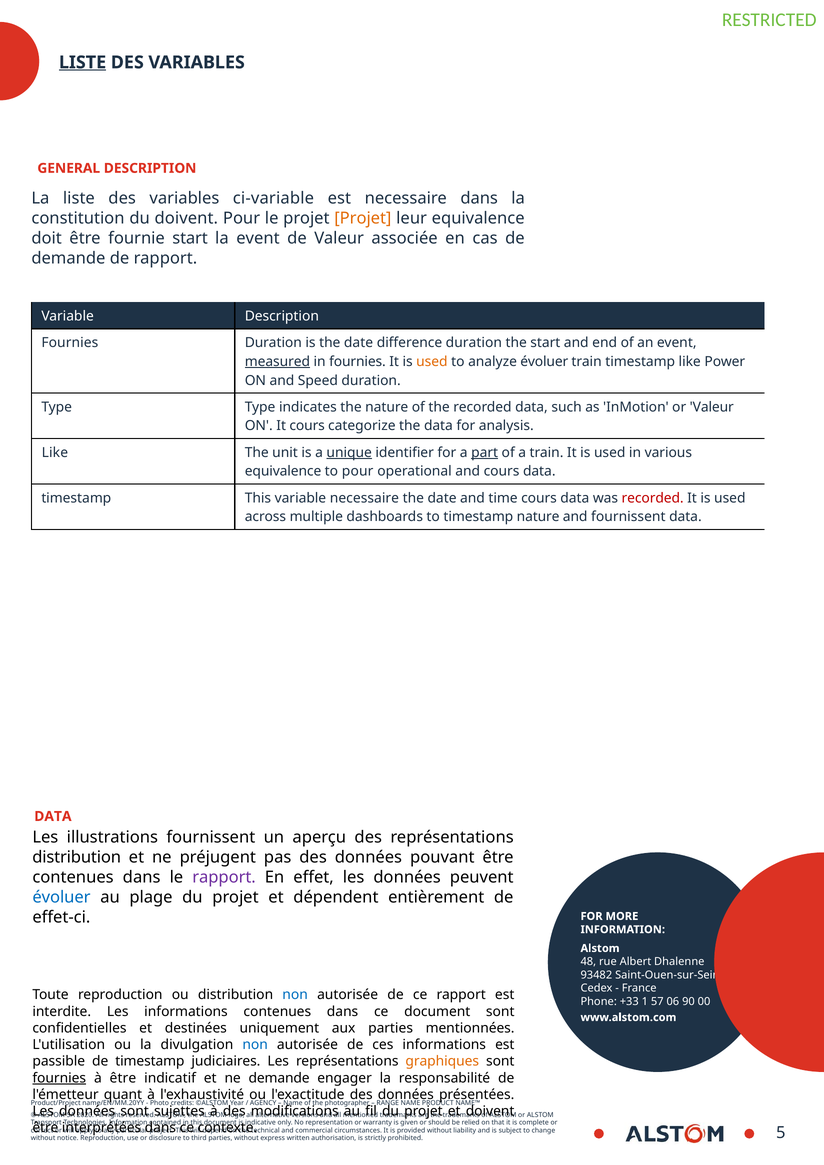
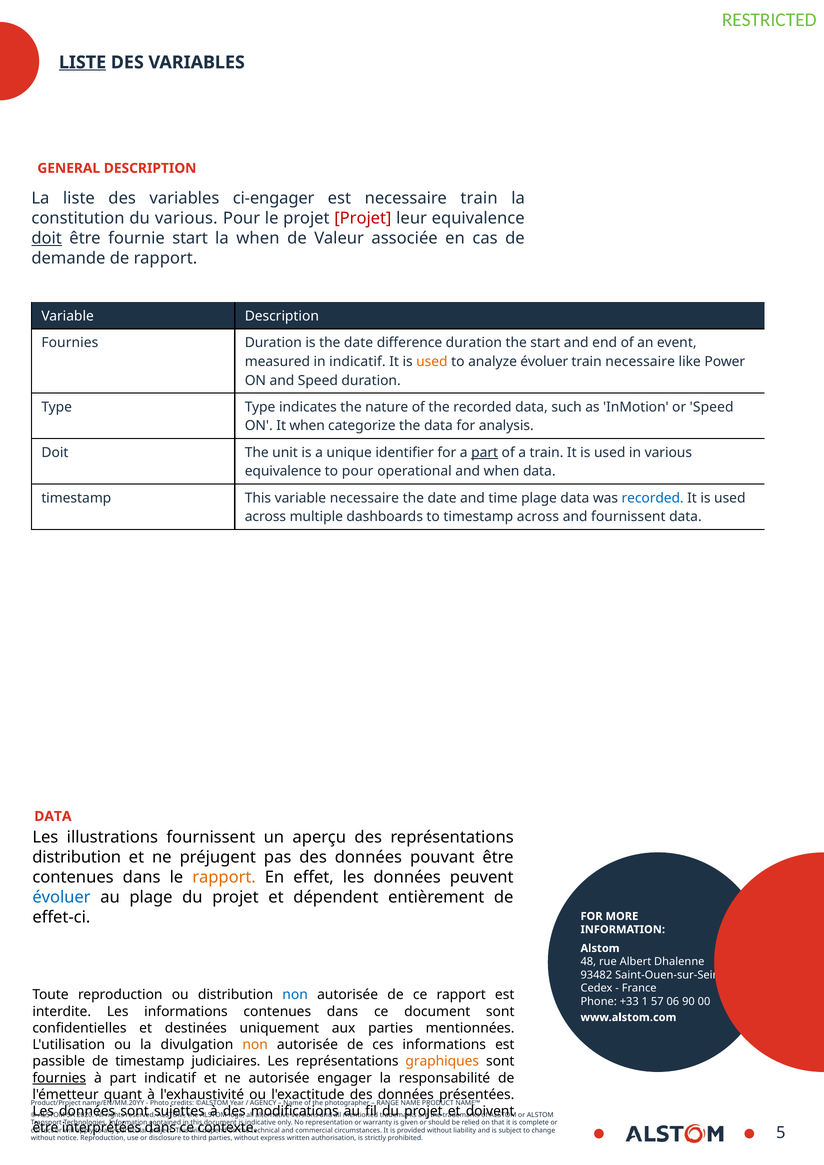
ci-variable: ci-variable -> ci-engager (274, 199)
necessaire dans: dans -> train (479, 199)
du doivent: doivent -> various (186, 218)
Projet colour: orange -> red (363, 218)
doit underline: none -> present (47, 238)
la event: event -> when (258, 238)
measured underline: present -> none (277, 362)
in fournies: fournies -> indicatif (357, 362)
train timestamp: timestamp -> necessaire (640, 362)
or Valeur: Valeur -> Speed (712, 407)
It cours: cours -> when (307, 426)
Like: Like -> Doit (55, 453)
unique underline: present -> none (349, 453)
and cours: cours -> when (502, 471)
time cours: cours -> plage (539, 498)
recorded colour: red -> blue (653, 498)
timestamp nature: nature -> across (538, 517)
rapport colour: purple -> orange (224, 877)
non colour: blue -> orange (255, 1045)
à être: être -> part (123, 1078)
ne demande: demande -> autorisée (279, 1078)
